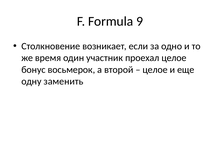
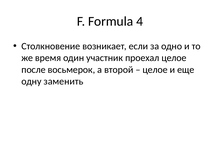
9: 9 -> 4 (140, 21)
бонус: бонус -> после (34, 70)
